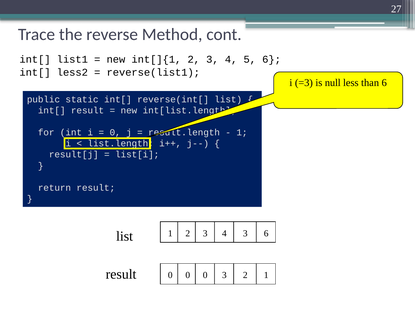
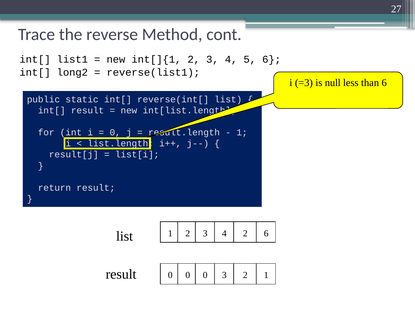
less2: less2 -> long2 (72, 72)
4 3: 3 -> 2 (245, 234)
